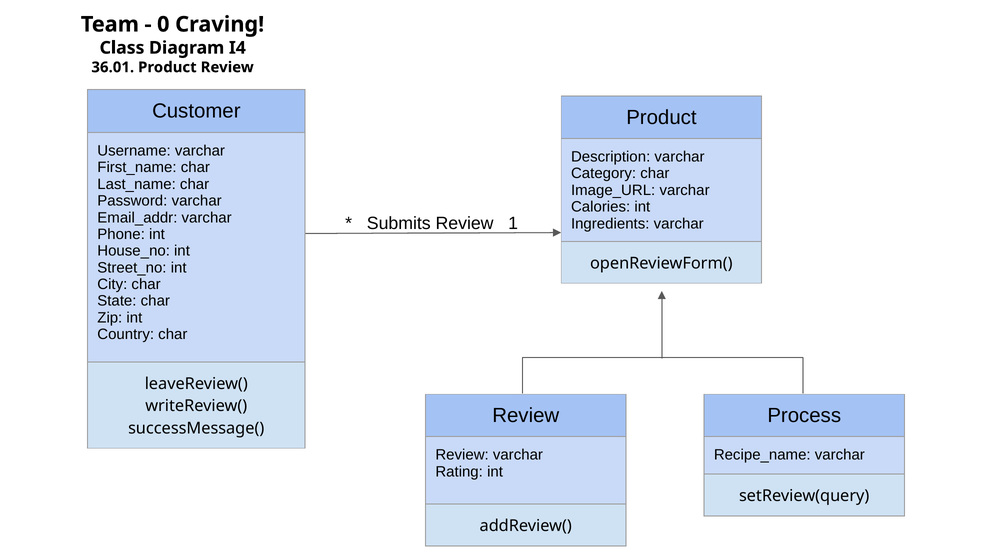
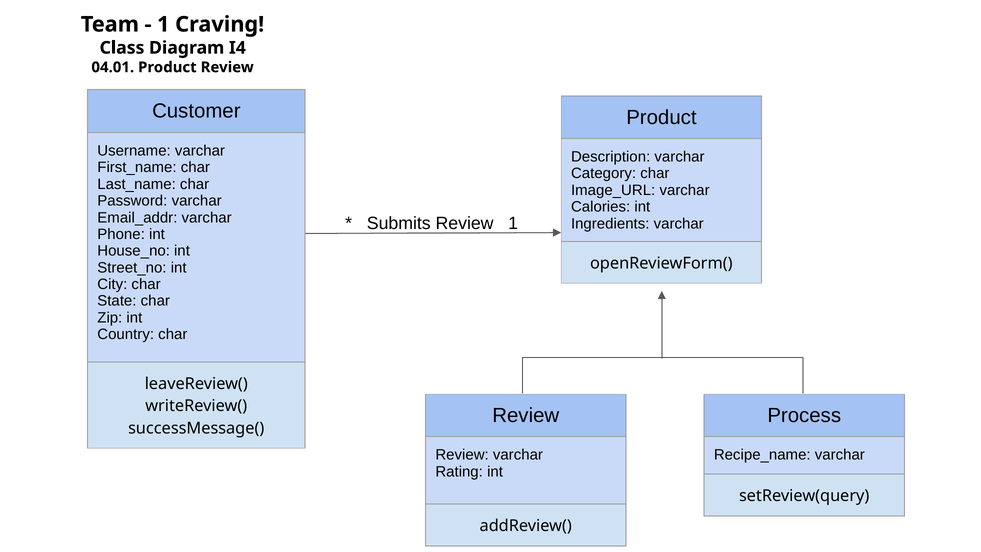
0: 0 -> 1 (163, 24)
36.01: 36.01 -> 04.01 (113, 67)
